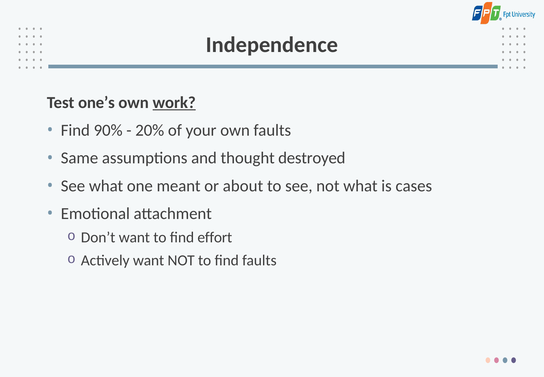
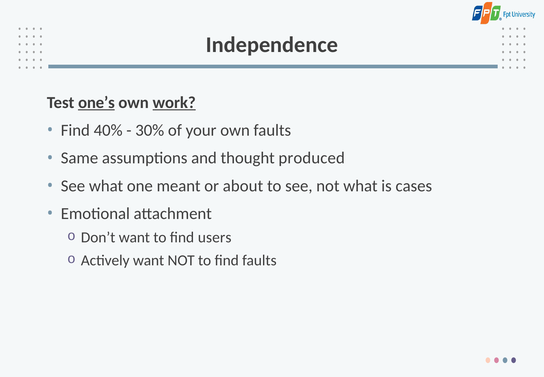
one’s underline: none -> present (96, 102)
90%: 90% -> 40% (108, 130)
20%: 20% -> 30% (150, 130)
destroyed: destroyed -> produced (312, 158)
effort: effort -> users (215, 237)
